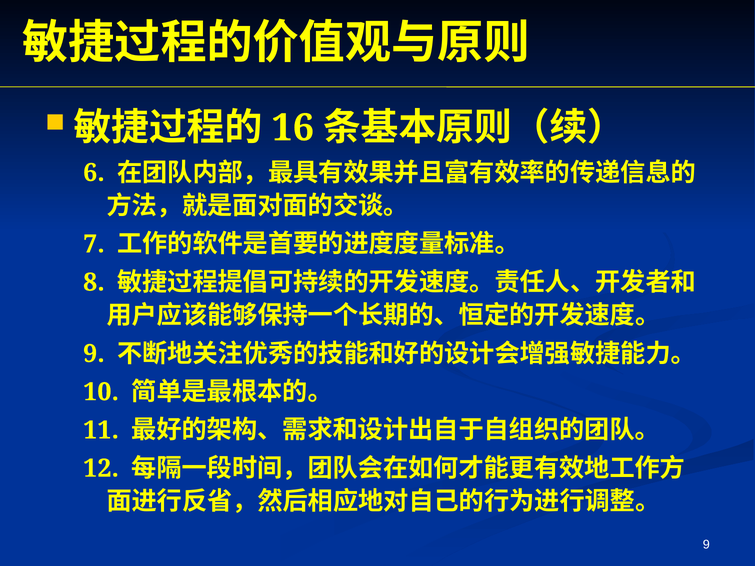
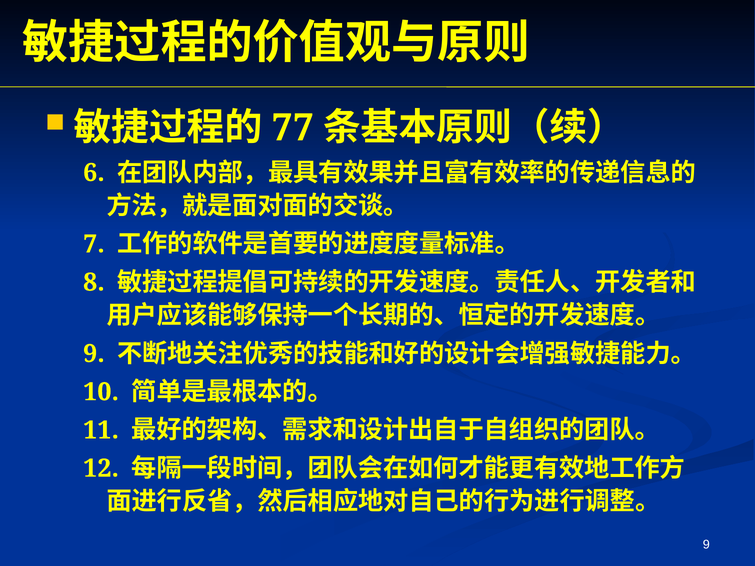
16: 16 -> 77 (293, 128)
